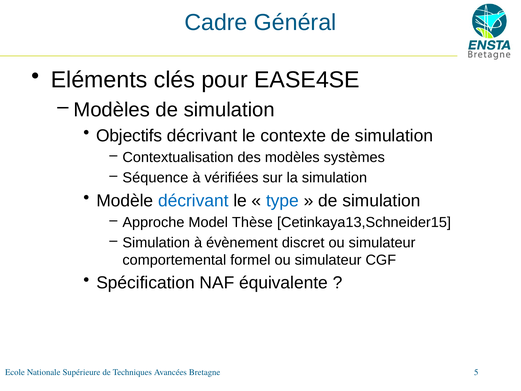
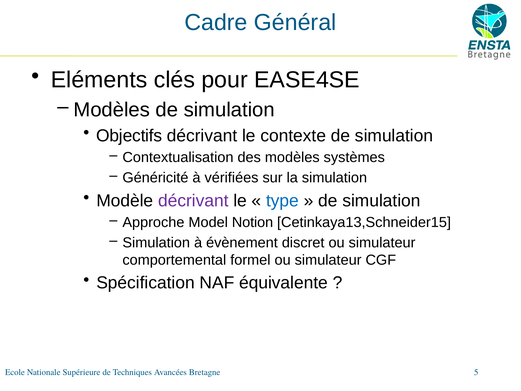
Séquence: Séquence -> Généricité (155, 178)
décrivant colour: blue -> purple (193, 200)
Thèse: Thèse -> Notion (253, 222)
